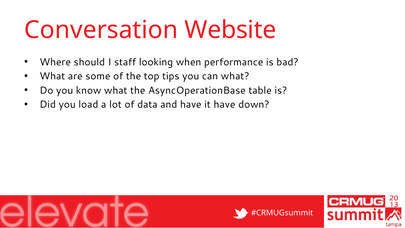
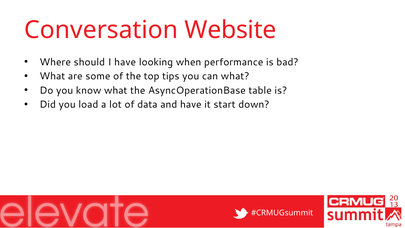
I staff: staff -> have (125, 62)
it have: have -> start (224, 104)
